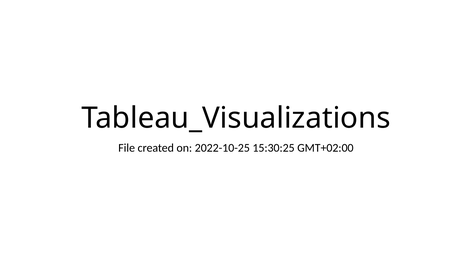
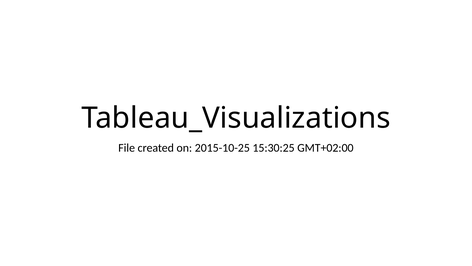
2022-10-25: 2022-10-25 -> 2015-10-25 (222, 148)
